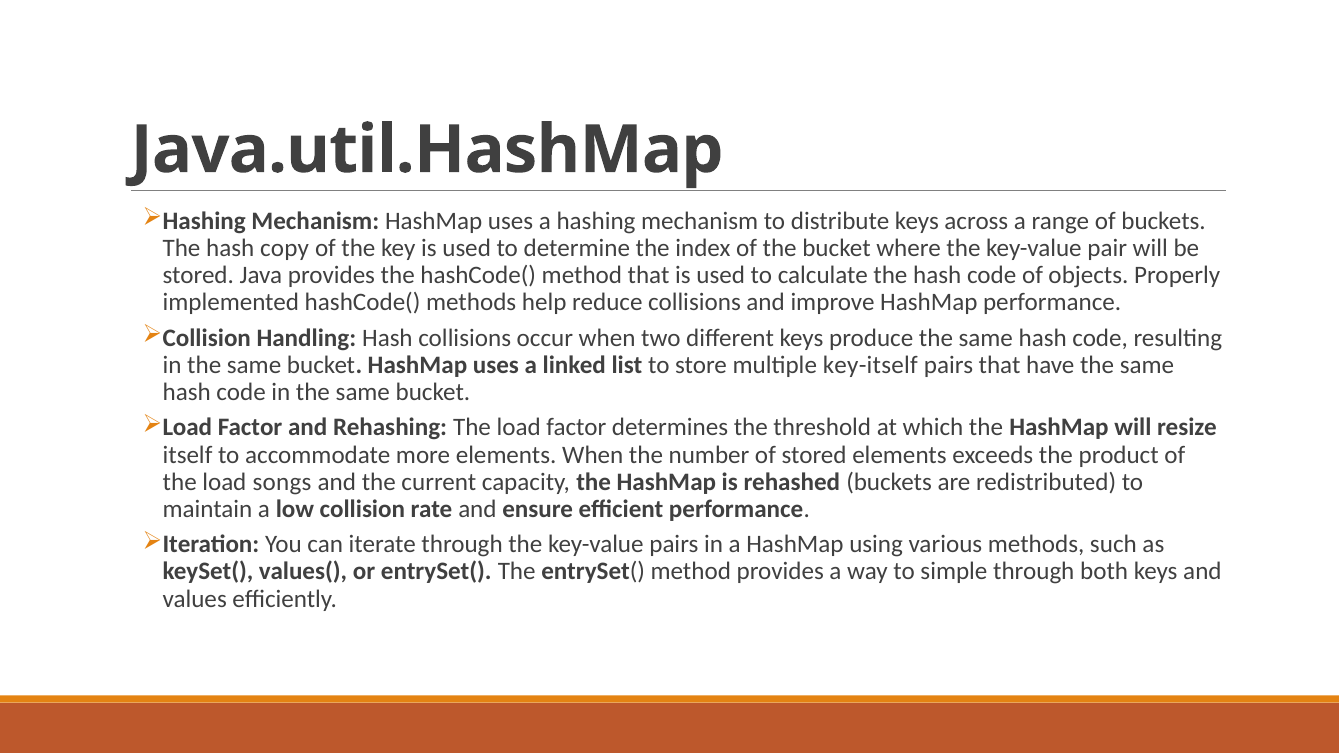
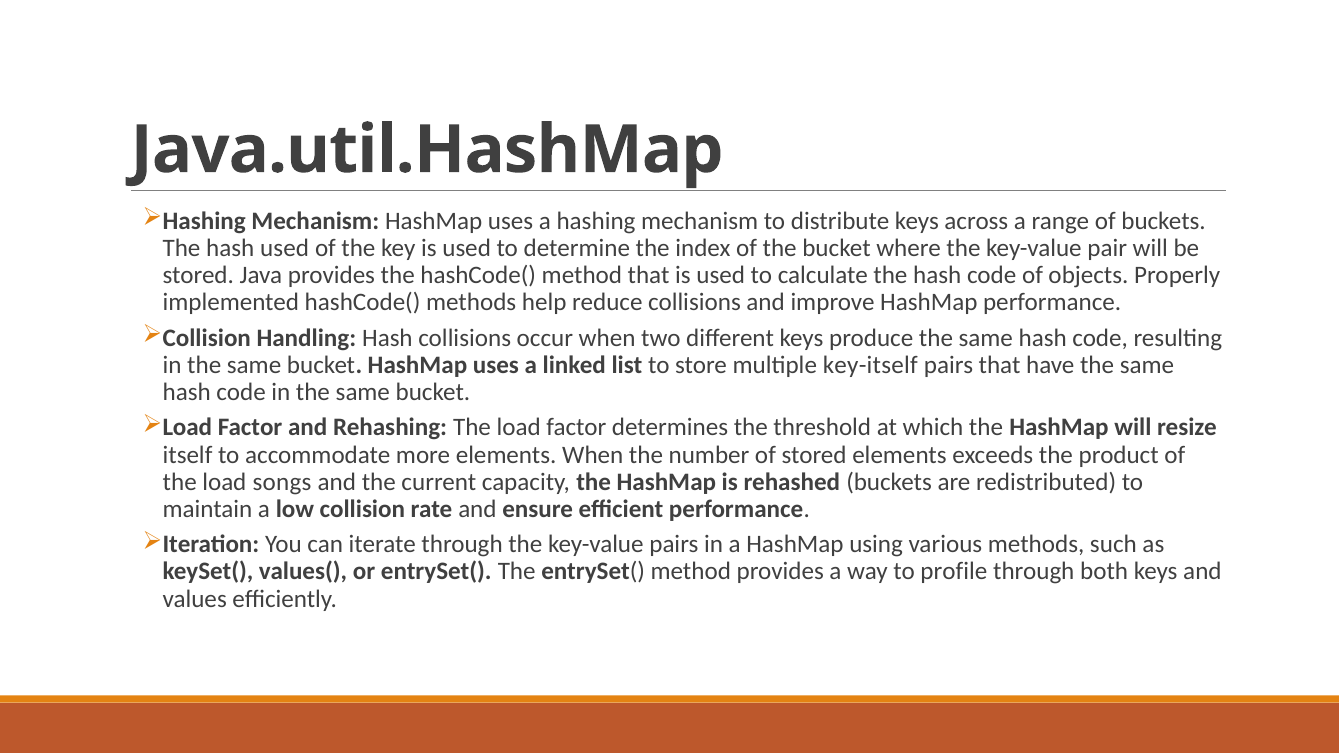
hash copy: copy -> used (285, 248)
simple: simple -> profile (954, 572)
